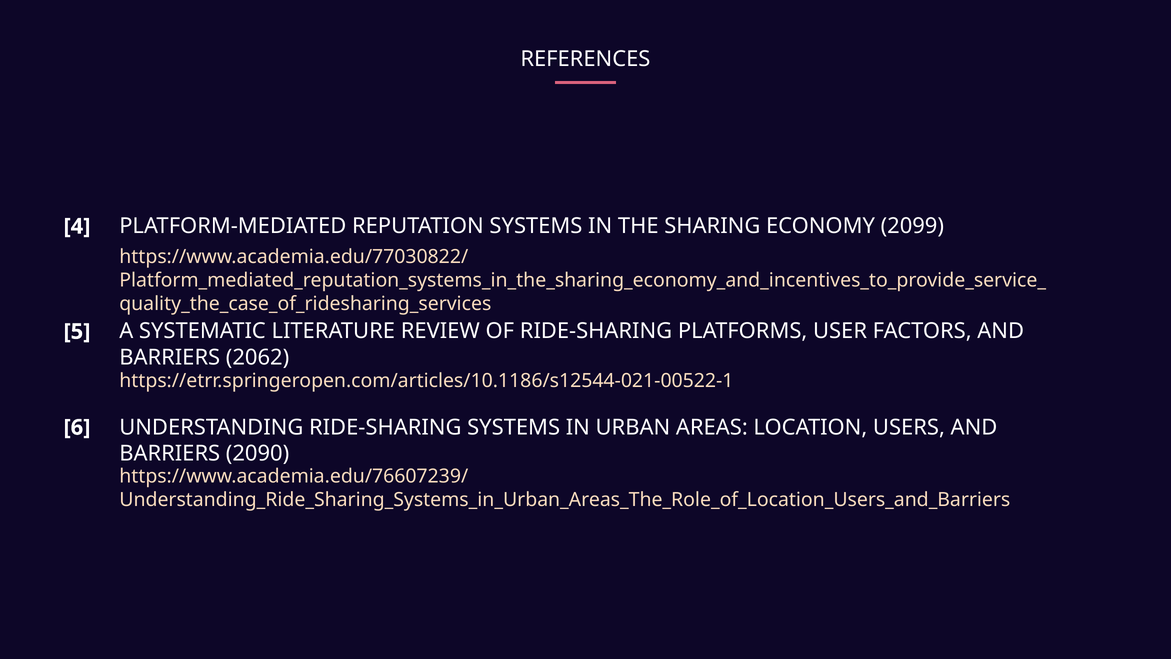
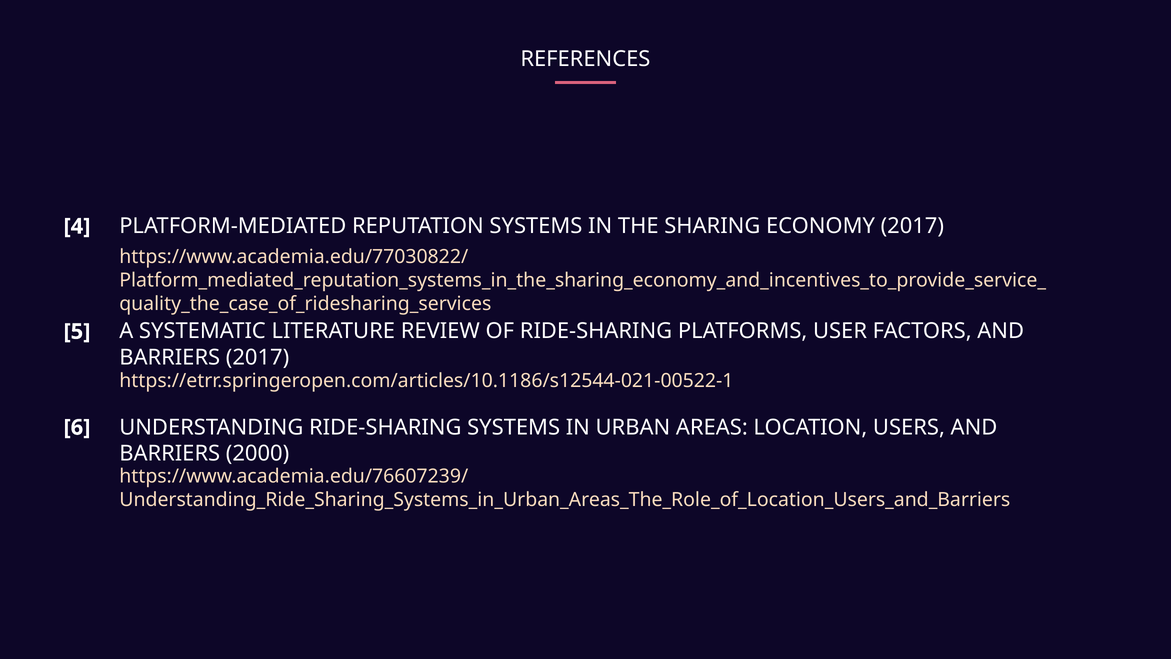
ECONOMY 2099: 2099 -> 2017 (912, 226)
BARRIERS 2062: 2062 -> 2017 (258, 357)
2090: 2090 -> 2000 (258, 453)
